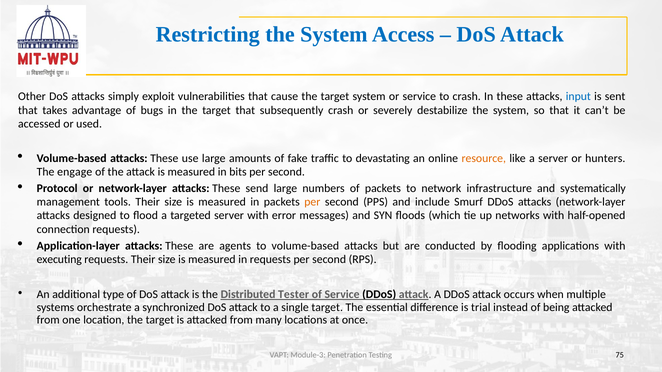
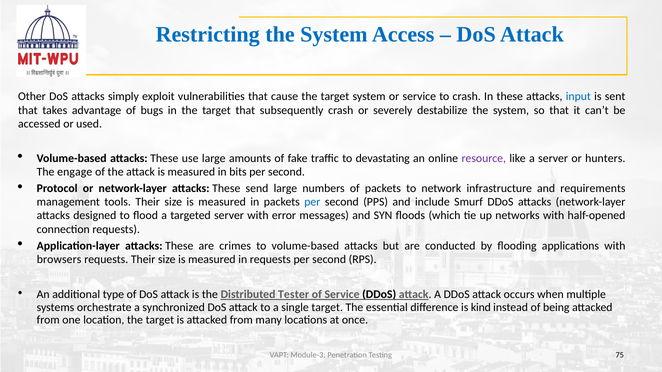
resource colour: orange -> purple (484, 159)
systematically: systematically -> requirements (593, 189)
per colour: orange -> blue (312, 202)
agents: agents -> crimes (235, 246)
executing: executing -> browsers (59, 260)
trial: trial -> kind (481, 308)
